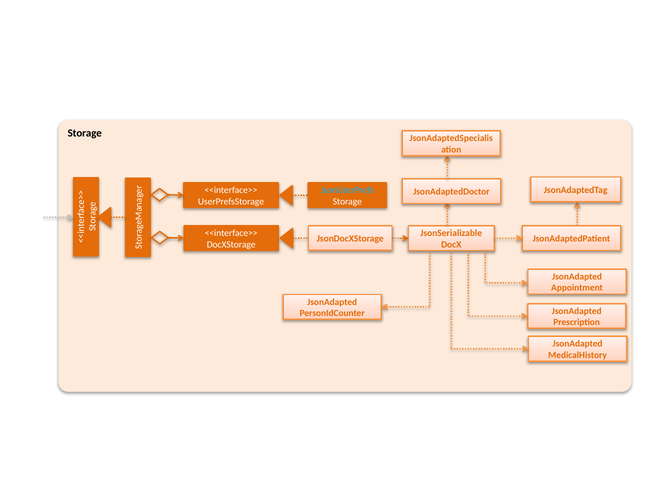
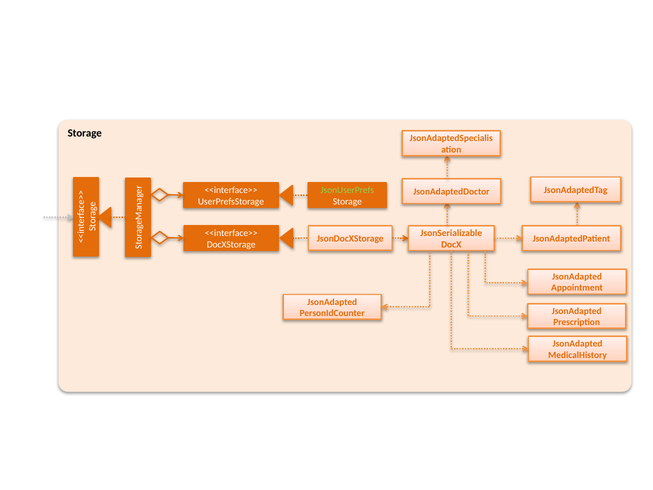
JsonUserPrefs colour: light blue -> light green (347, 190)
